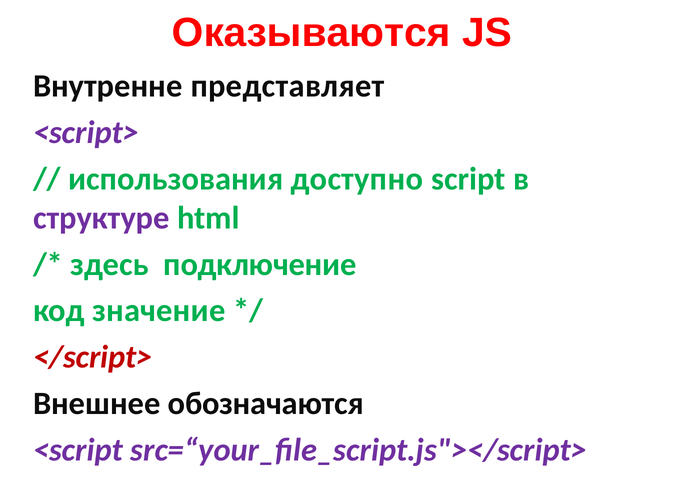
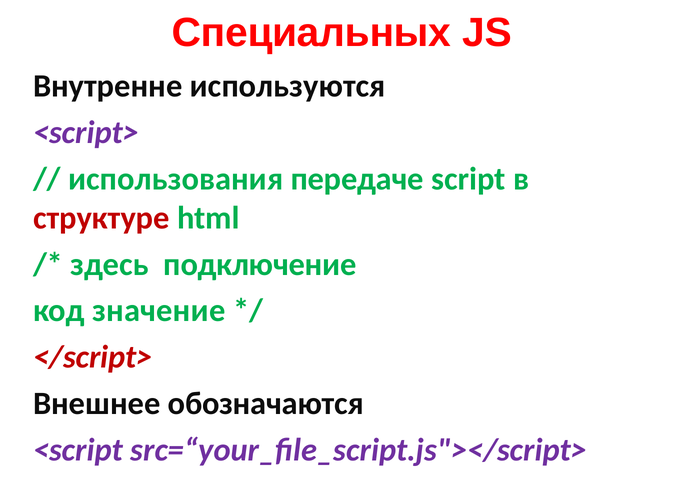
Оказываются: Оказываются -> Специальных (311, 33)
представляет: представляет -> используются (288, 86)
доступно: доступно -> передаче (357, 179)
структуре colour: purple -> red (101, 218)
